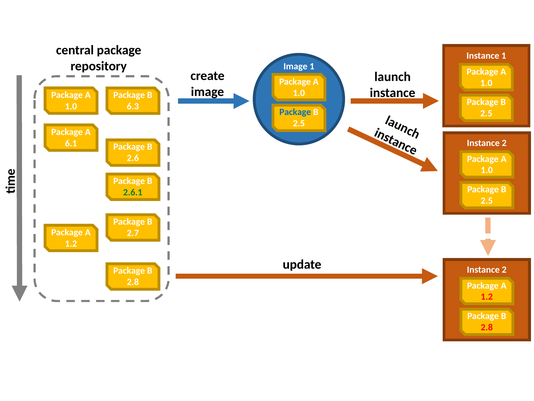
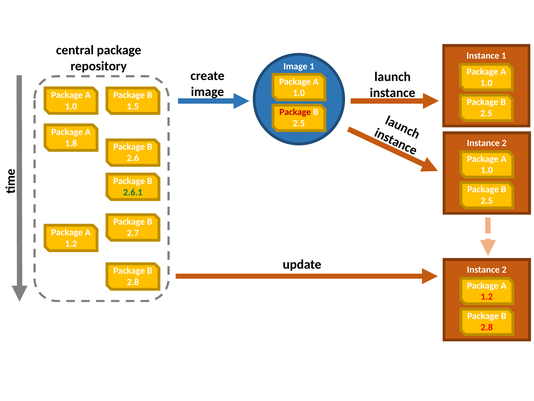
6.3: 6.3 -> 1.5 (133, 106)
Package colour: blue -> red (295, 112)
6.1: 6.1 -> 1.8 (71, 143)
